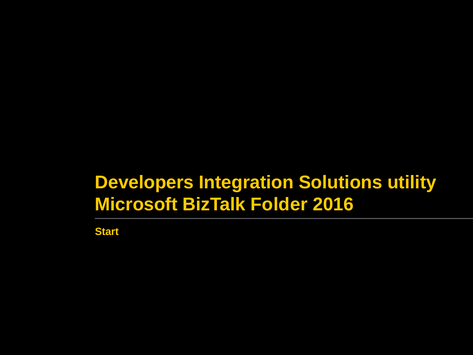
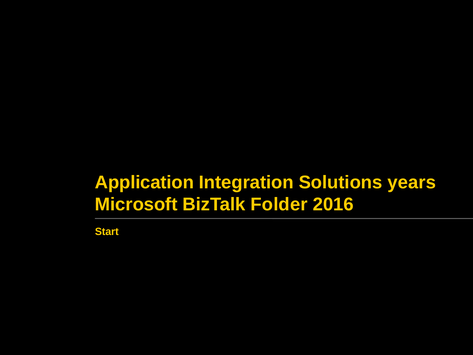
Developers: Developers -> Application (144, 182)
utility: utility -> years (412, 182)
